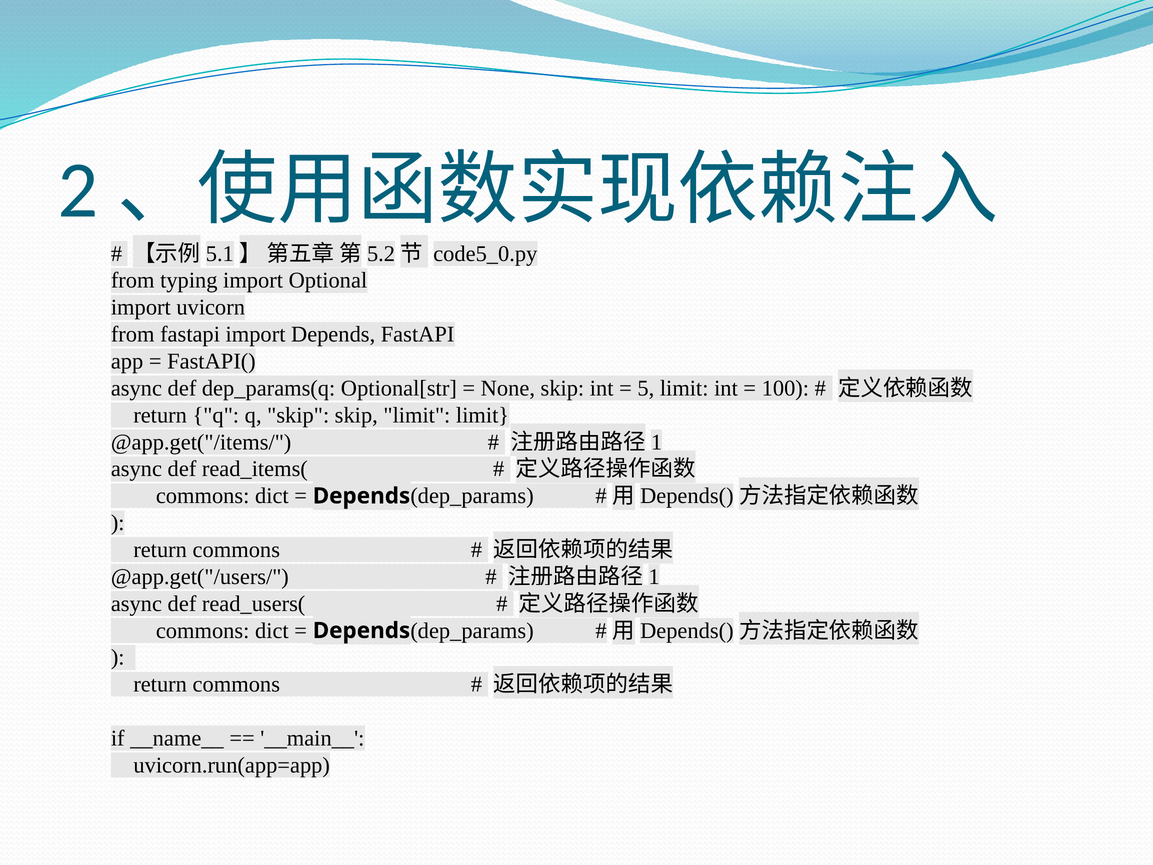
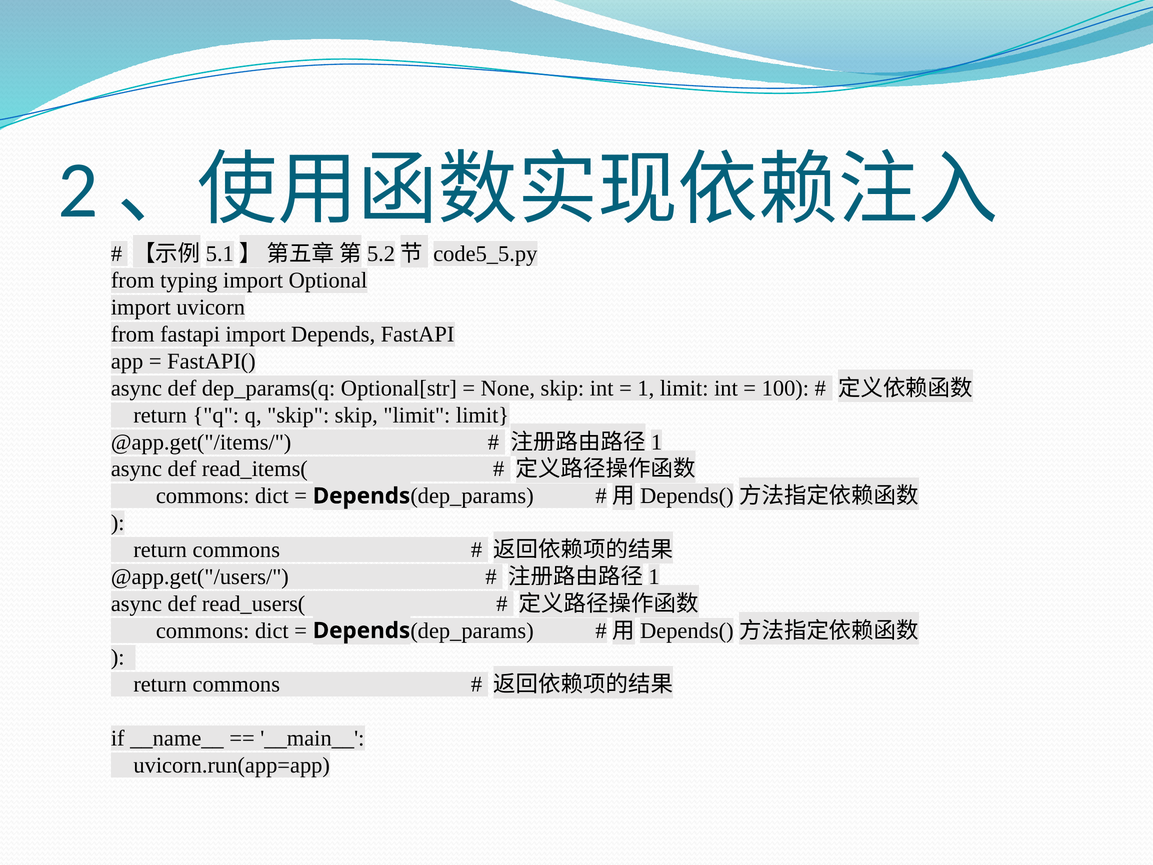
code5_0.py: code5_0.py -> code5_5.py (485, 254)
5: 5 -> 1 (646, 388)
